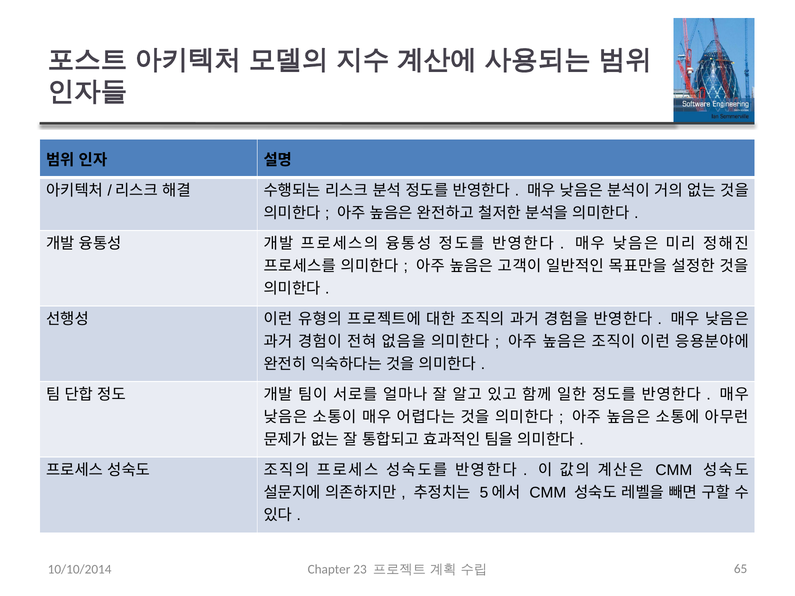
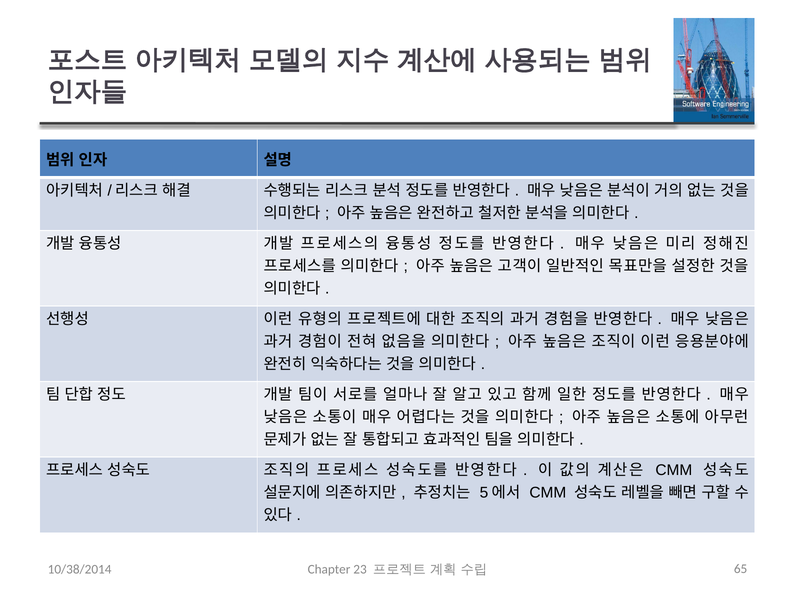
10/10/2014: 10/10/2014 -> 10/38/2014 (80, 569)
